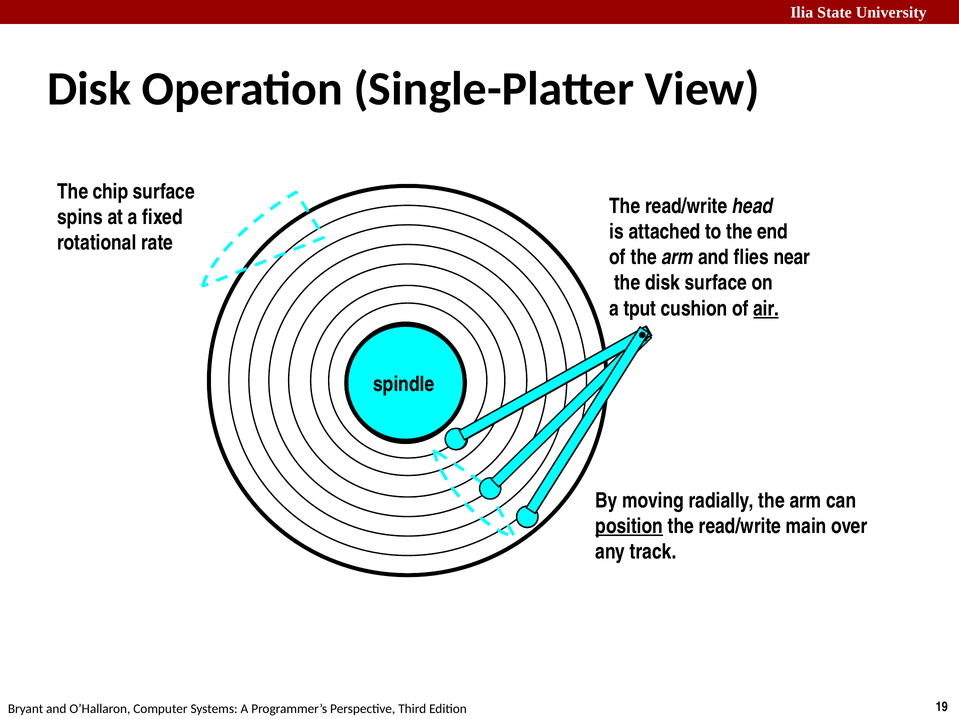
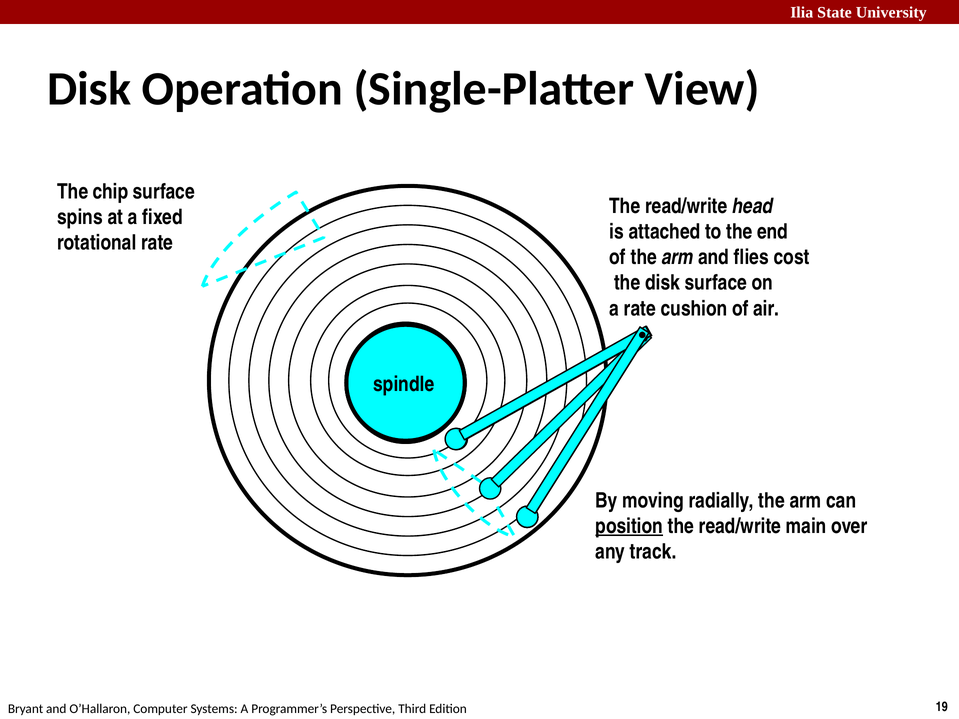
near: near -> cost (792, 257)
a tput: tput -> rate (640, 309)
air underline: present -> none (766, 309)
